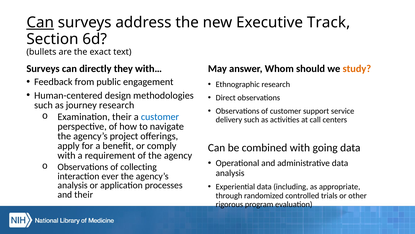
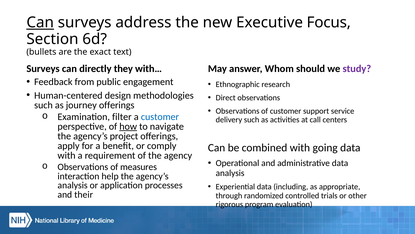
Track: Track -> Focus (329, 23)
study colour: orange -> purple (357, 69)
journey research: research -> offerings (117, 105)
Examination their: their -> filter (122, 117)
how underline: none -> present (128, 126)
collecting: collecting -> measures (139, 167)
ever: ever -> help (110, 176)
